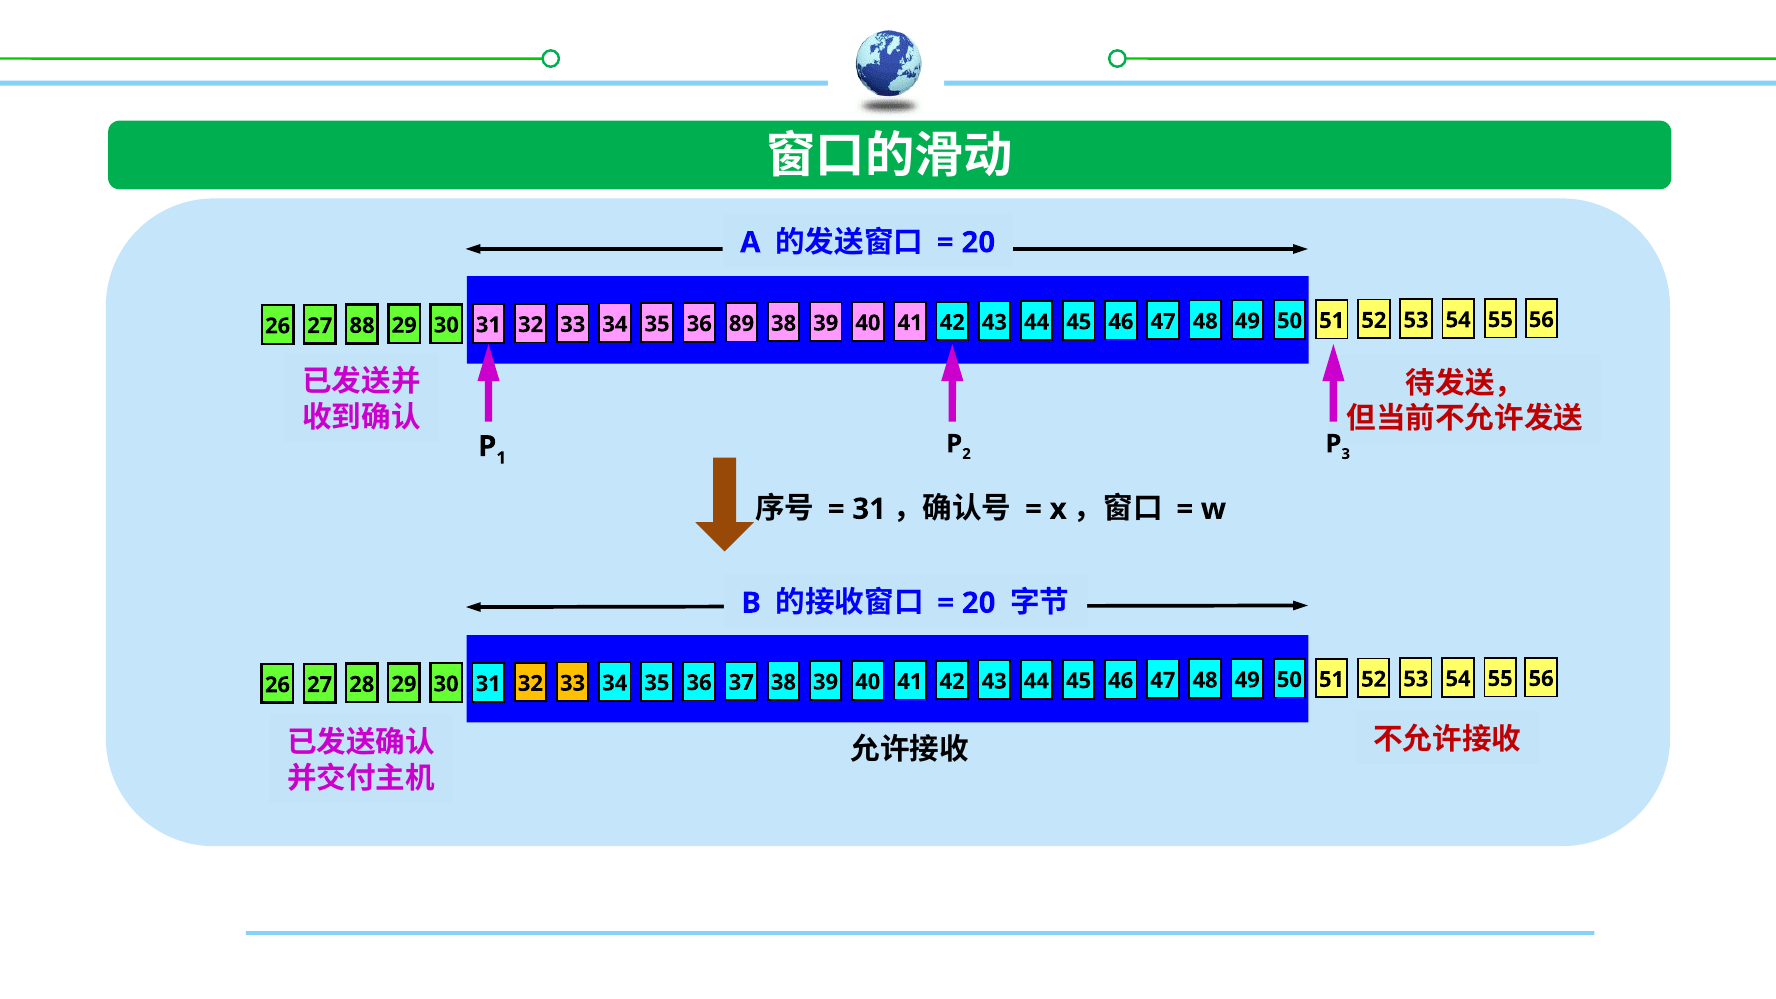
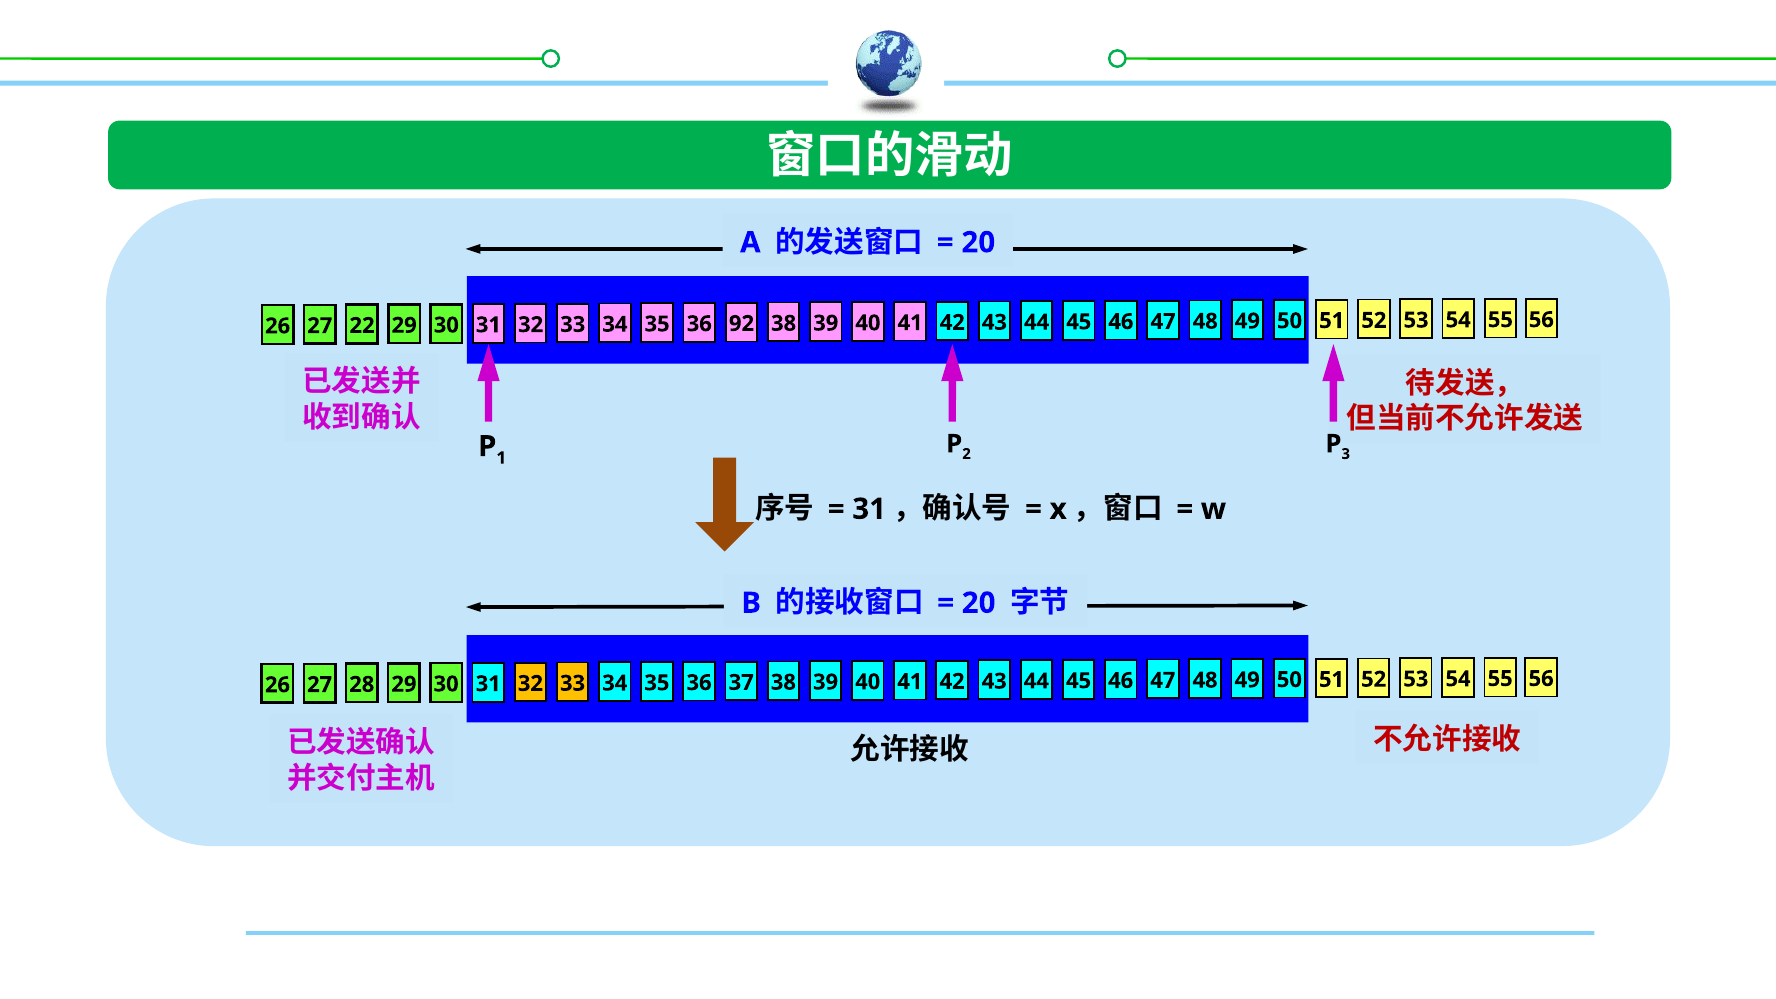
88: 88 -> 22 (362, 326)
89: 89 -> 92 (742, 324)
